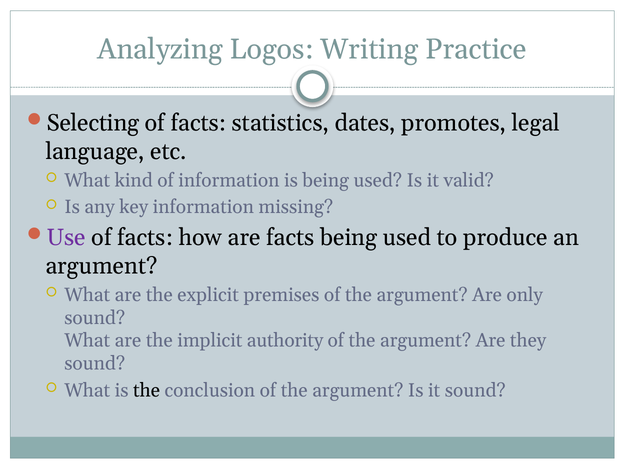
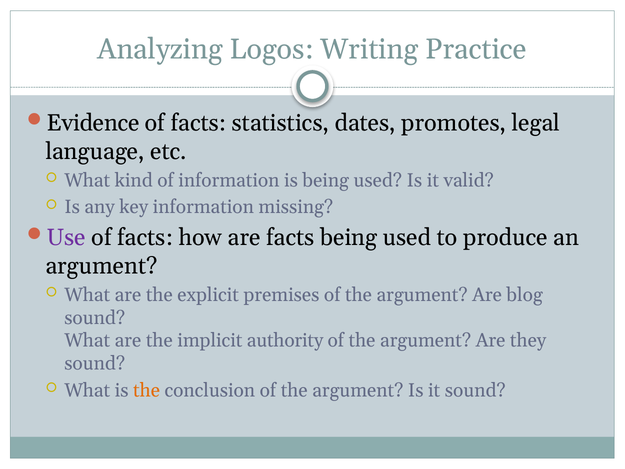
Selecting: Selecting -> Evidence (93, 123)
only: only -> blog (525, 295)
the colour: black -> orange (147, 390)
